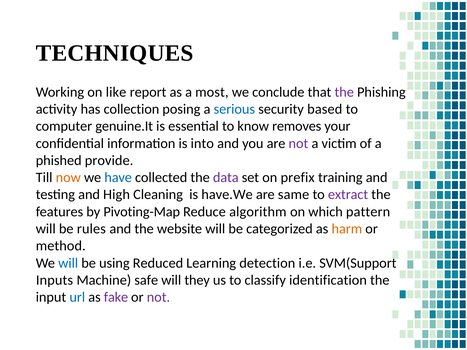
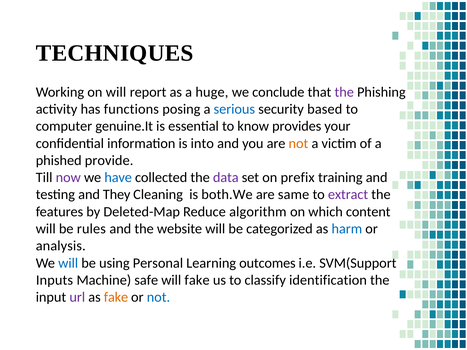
on like: like -> will (116, 92)
most: most -> huge (212, 92)
collection: collection -> functions (131, 109)
removes: removes -> provides (297, 126)
not colour: purple -> orange (298, 143)
now colour: orange -> purple (68, 178)
High: High -> They (117, 195)
have.We: have.We -> both.We (227, 195)
Pivoting-Map: Pivoting-Map -> Deleted-Map (142, 212)
pattern: pattern -> content (368, 212)
harm colour: orange -> blue (347, 229)
method: method -> analysis (61, 246)
Reduced: Reduced -> Personal (158, 263)
detection: detection -> outcomes (267, 263)
will they: they -> fake (197, 280)
url colour: blue -> purple (77, 297)
fake colour: purple -> orange (116, 297)
not colour: purple -> blue (158, 297)
